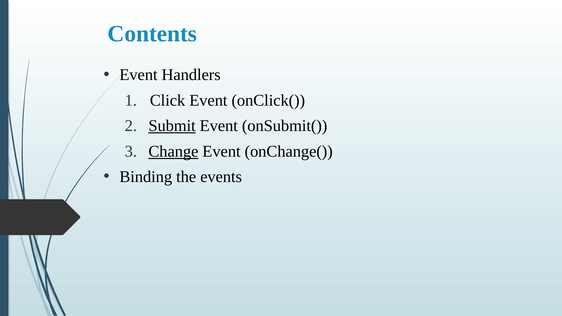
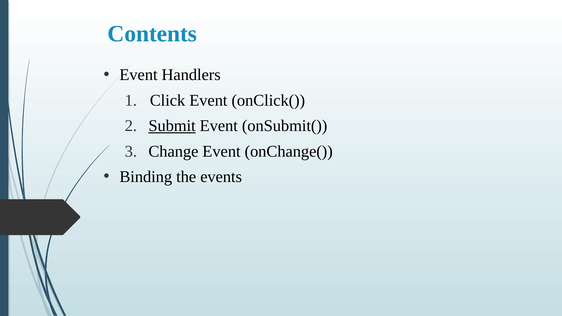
Change underline: present -> none (173, 151)
